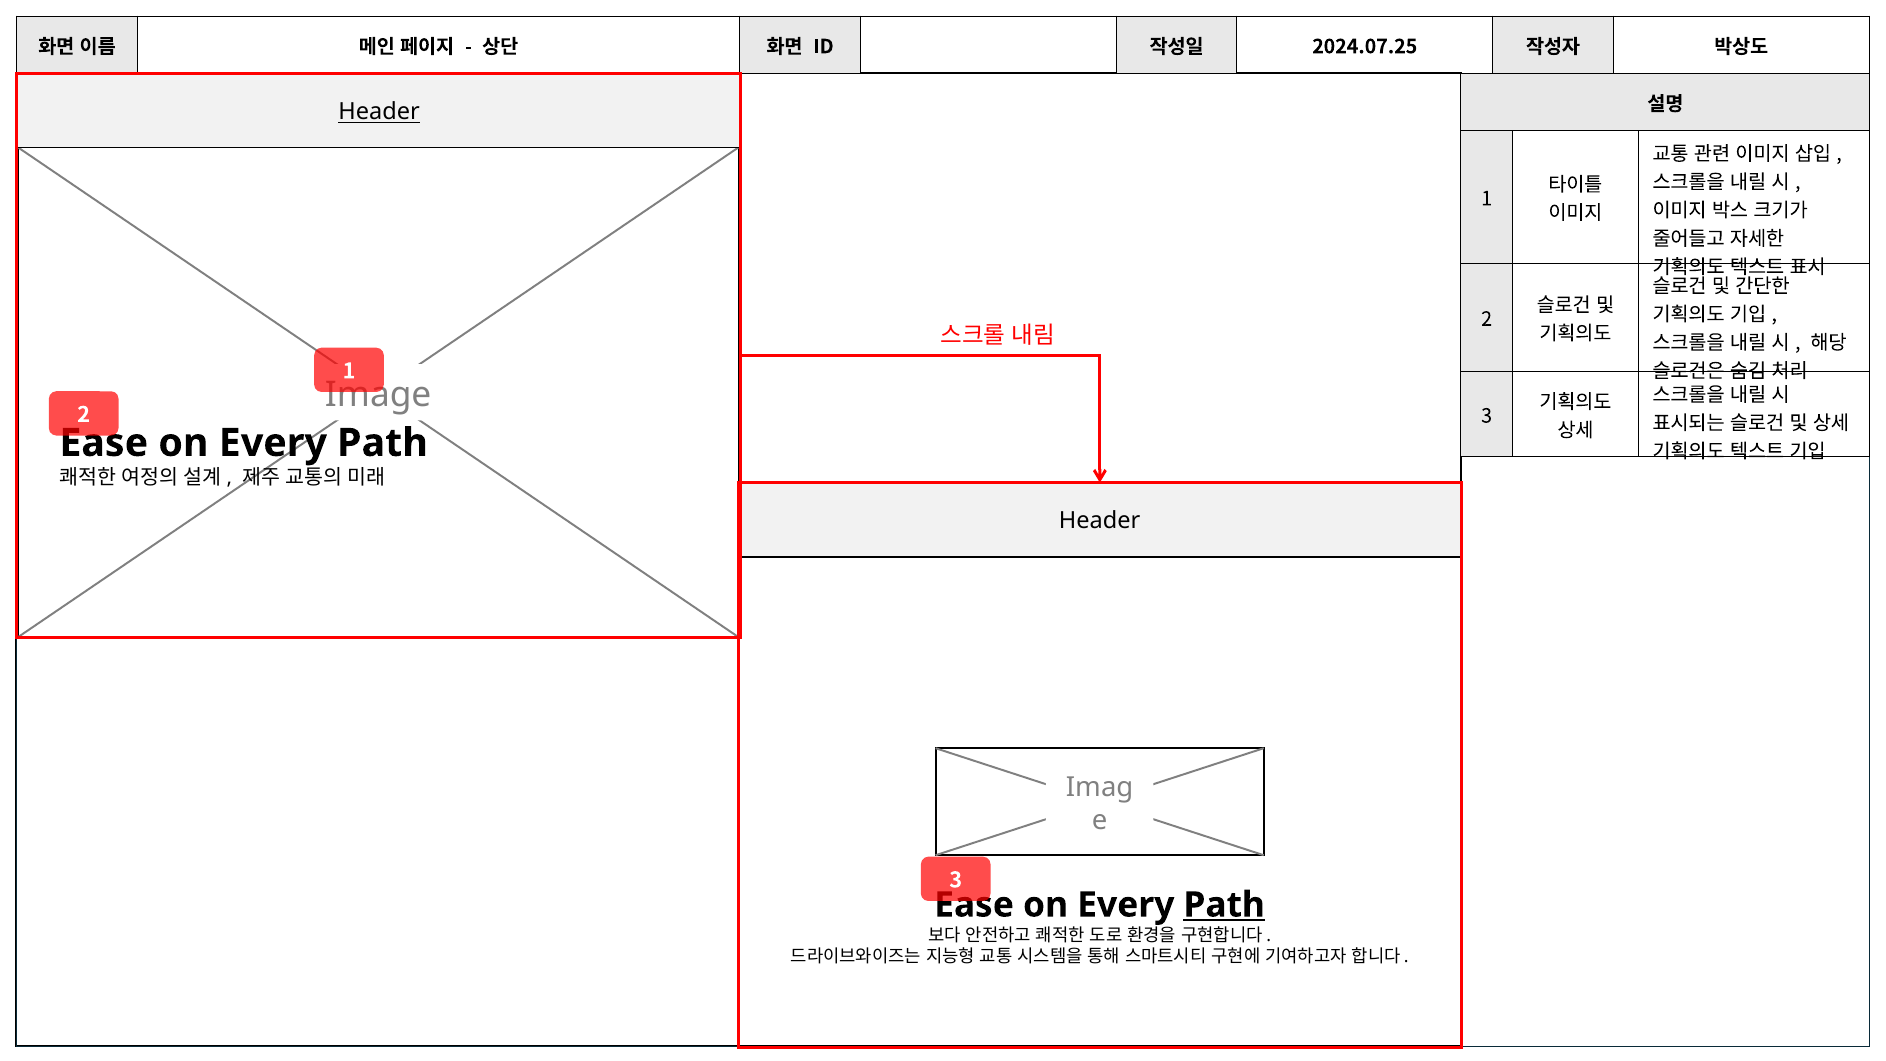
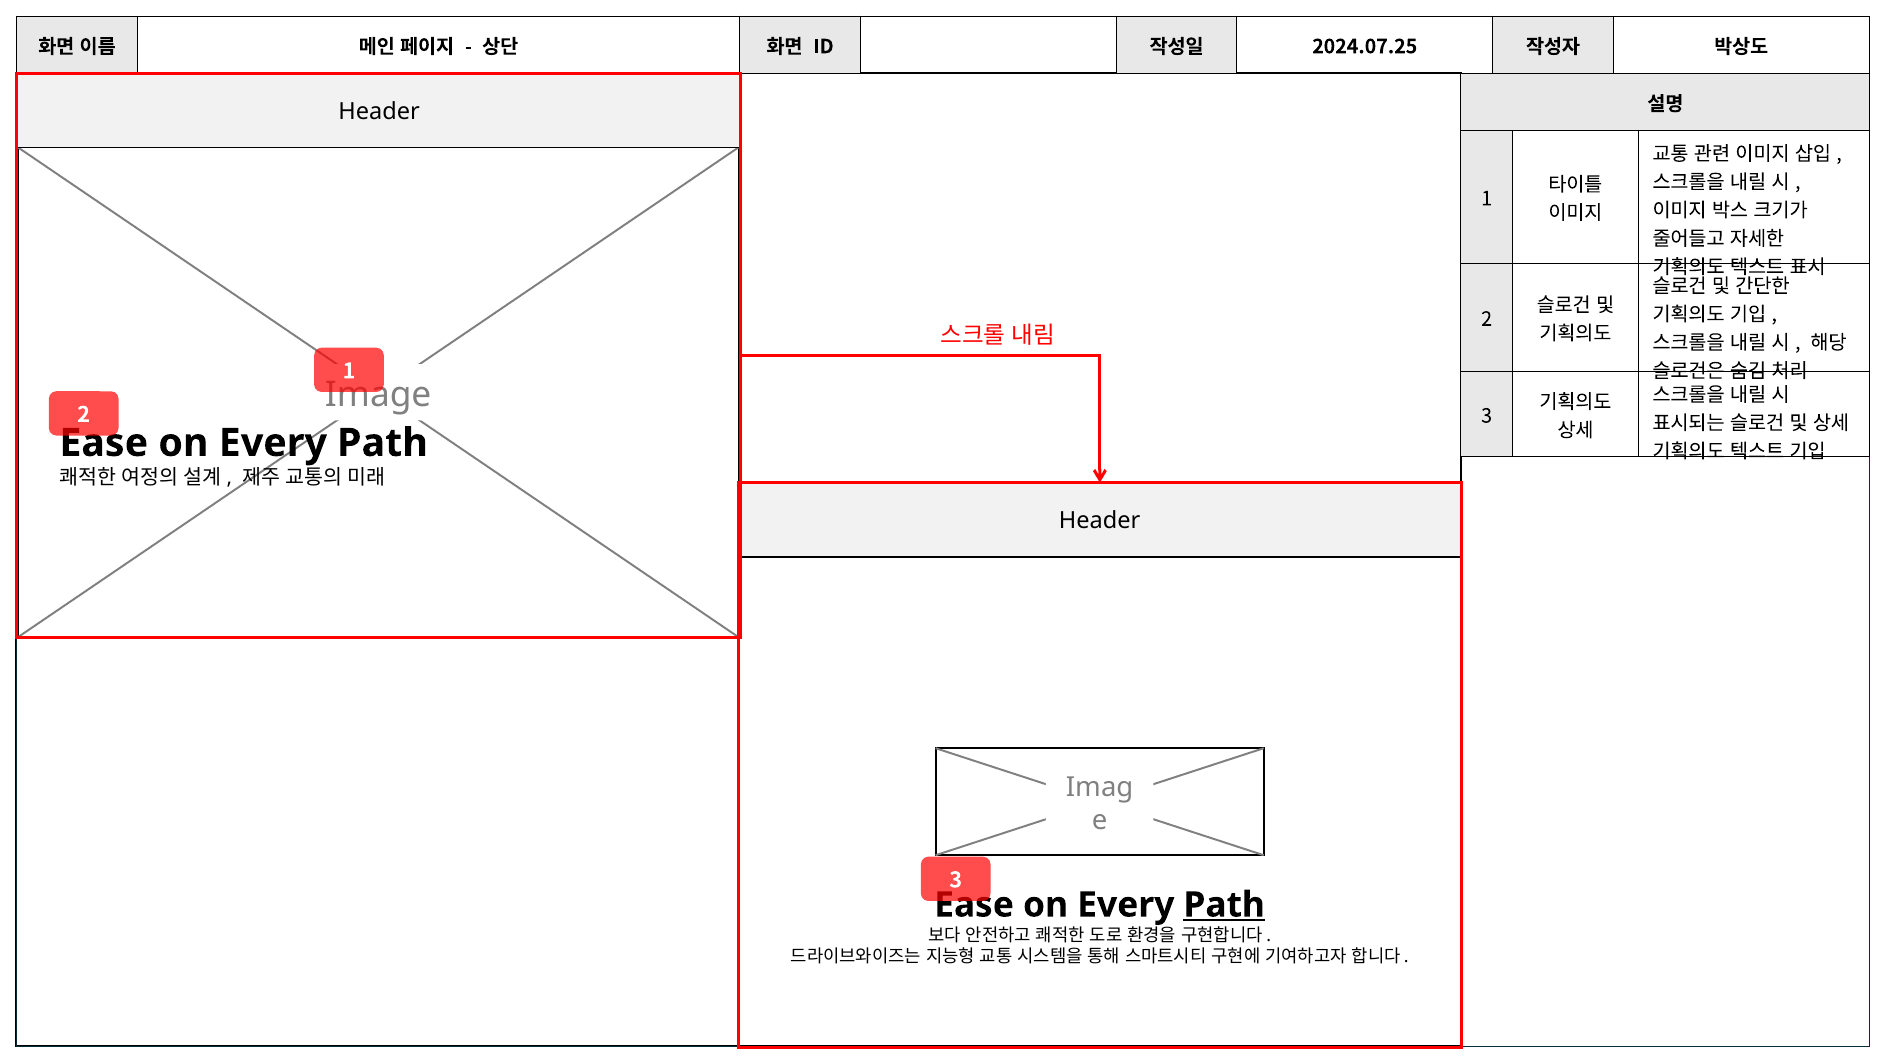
Header underline: present -> none (379, 112)
